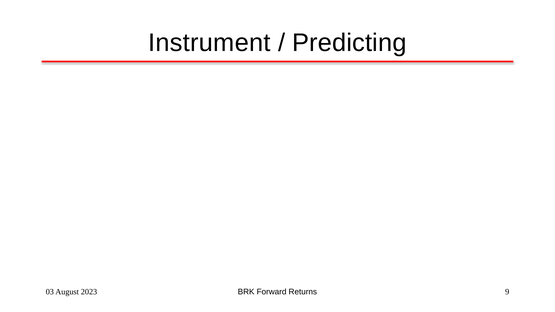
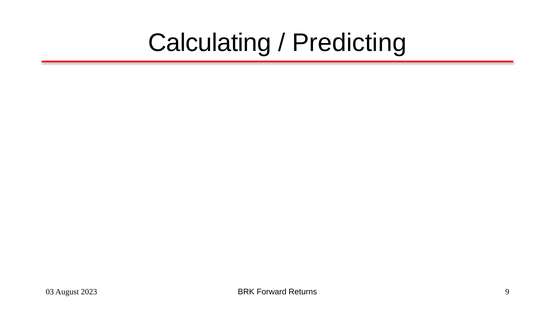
Instrument: Instrument -> Calculating (210, 43)
